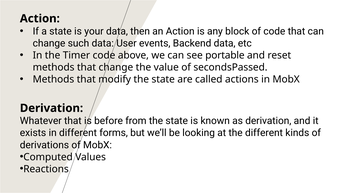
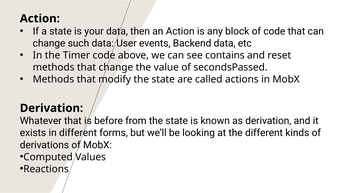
portable: portable -> contains (225, 55)
